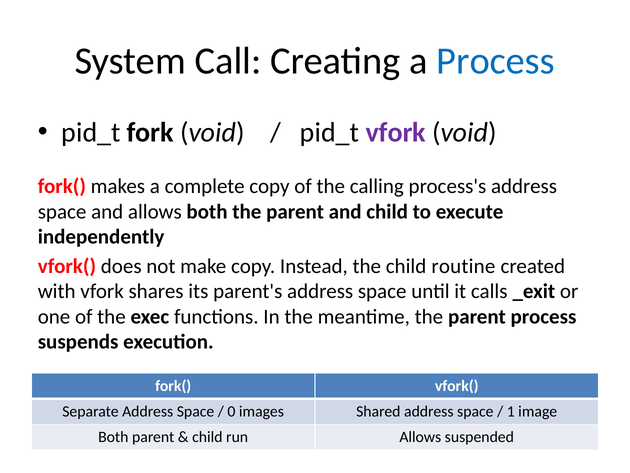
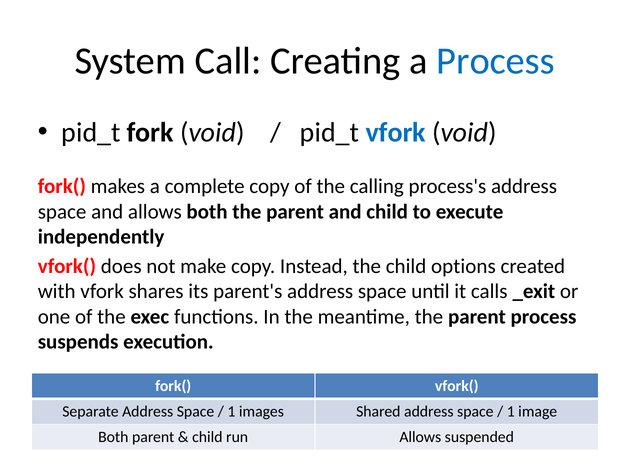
vfork colour: purple -> blue (396, 132)
routine: routine -> options (463, 266)
0: 0 -> 1 (231, 411)
